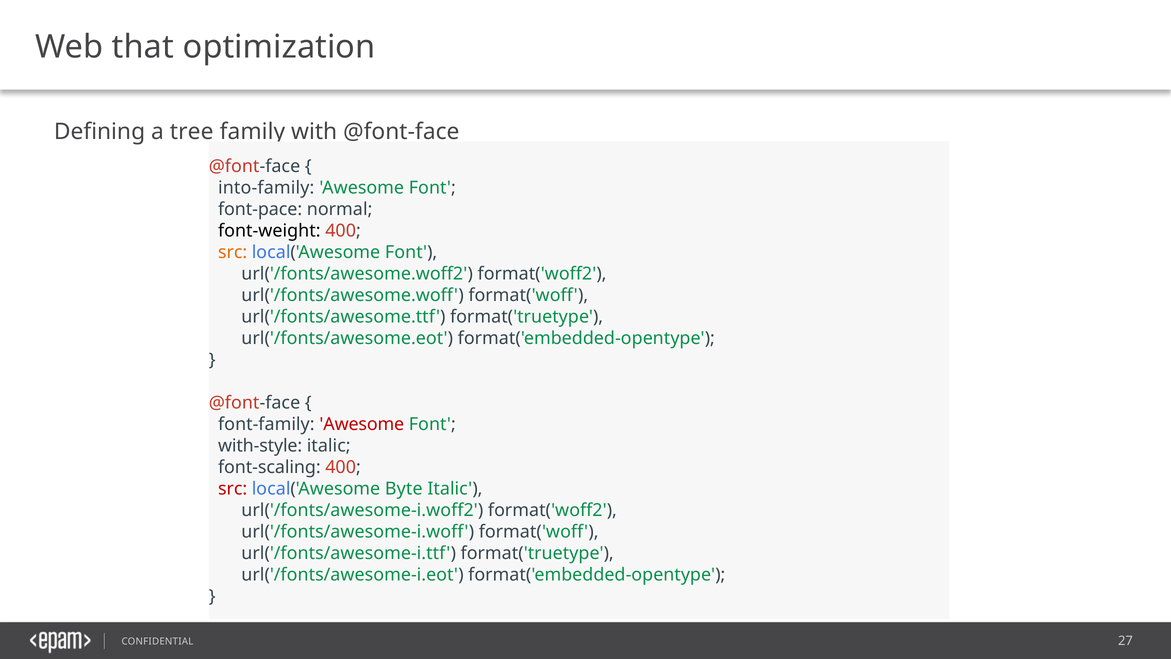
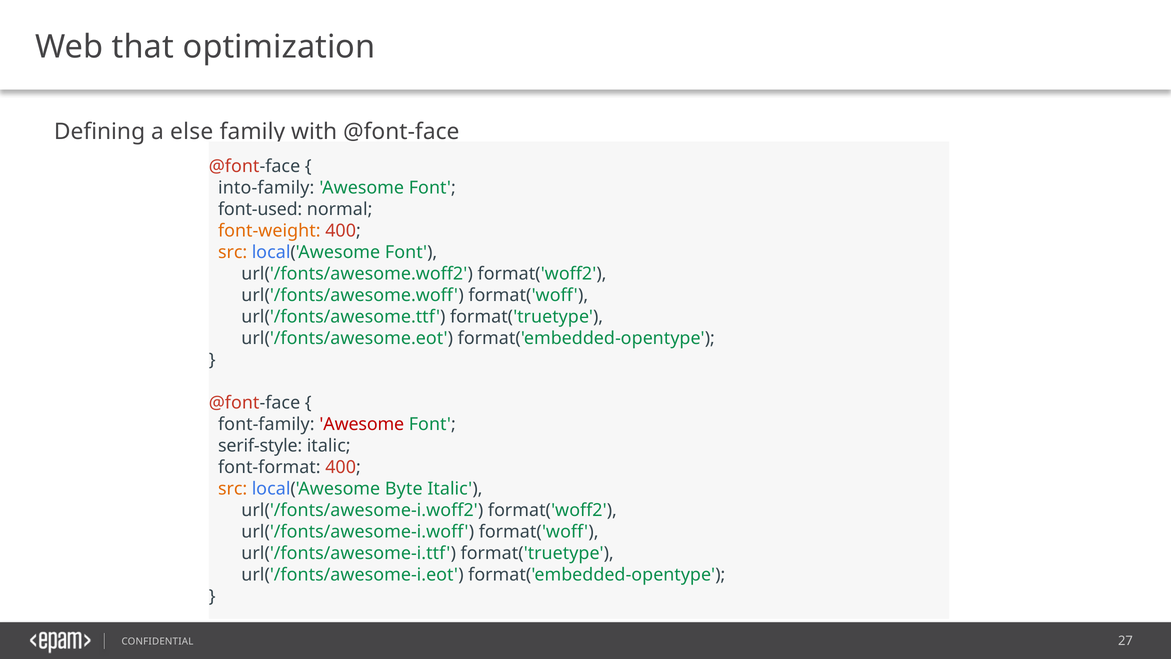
tree: tree -> else (192, 132)
font-pace: font-pace -> font-used (260, 209)
font-weight colour: black -> orange (269, 231)
with-style: with-style -> serif-style (260, 446)
font-scaling: font-scaling -> font-format (269, 467)
src colour: red -> orange (233, 489)
